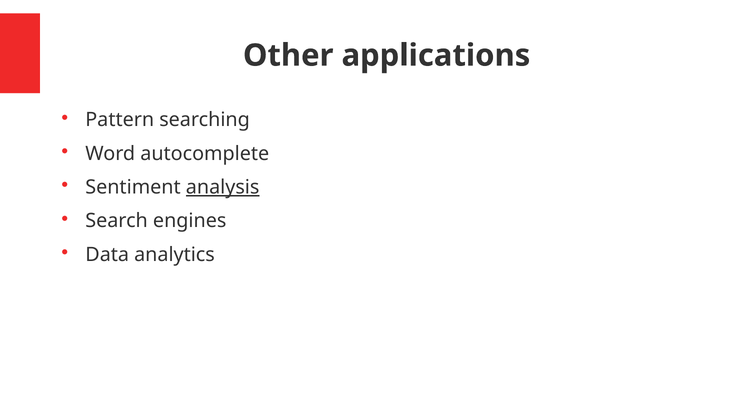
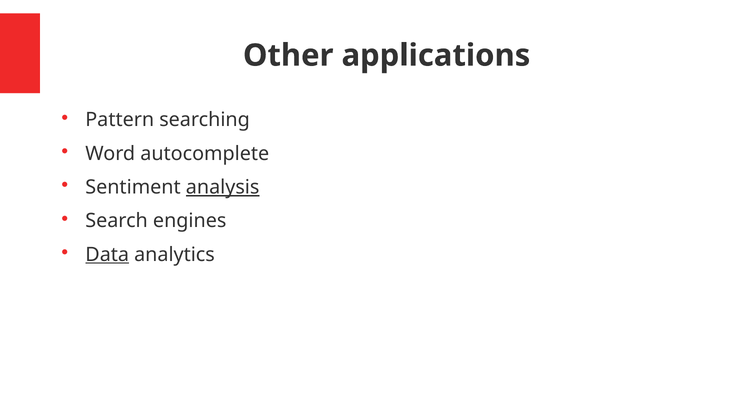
Data underline: none -> present (107, 255)
